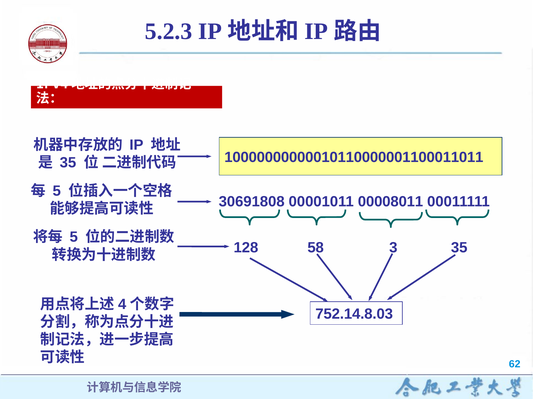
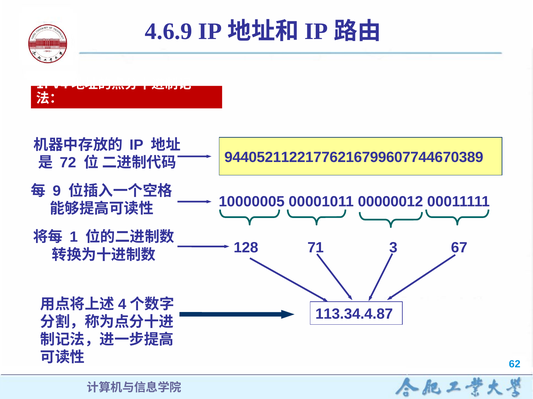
5.2.3: 5.2.3 -> 4.6.9 (169, 31)
10000000000010110000001100011011: 10000000000010110000001100011011 -> 94405211221776216799607744670389 (354, 158)
35: 35 -> 72 (68, 163)
5: 5 -> 9 (57, 191)
30691808: 30691808 -> 10000005 (252, 202)
00008011: 00008011 -> 00000012 (391, 202)
5: 5 -> 1 (74, 238)
58: 58 -> 71 (316, 248)
3 35: 35 -> 67 (459, 248)
752.14.8.03: 752.14.8.03 -> 113.34.4.87 (354, 315)
